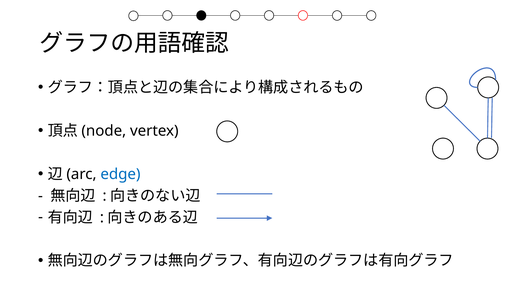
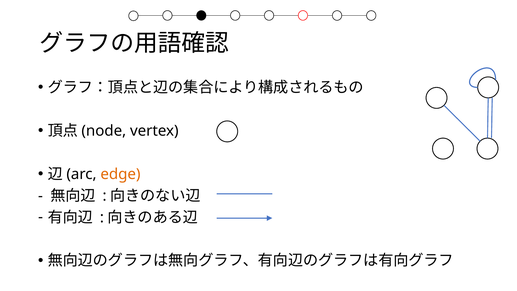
edge colour: blue -> orange (120, 174)
